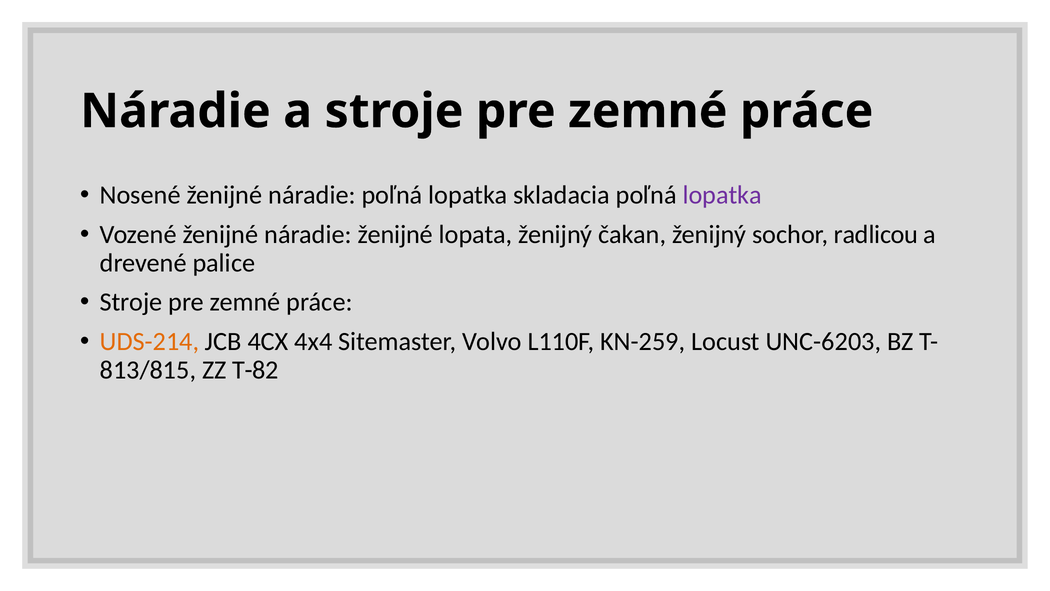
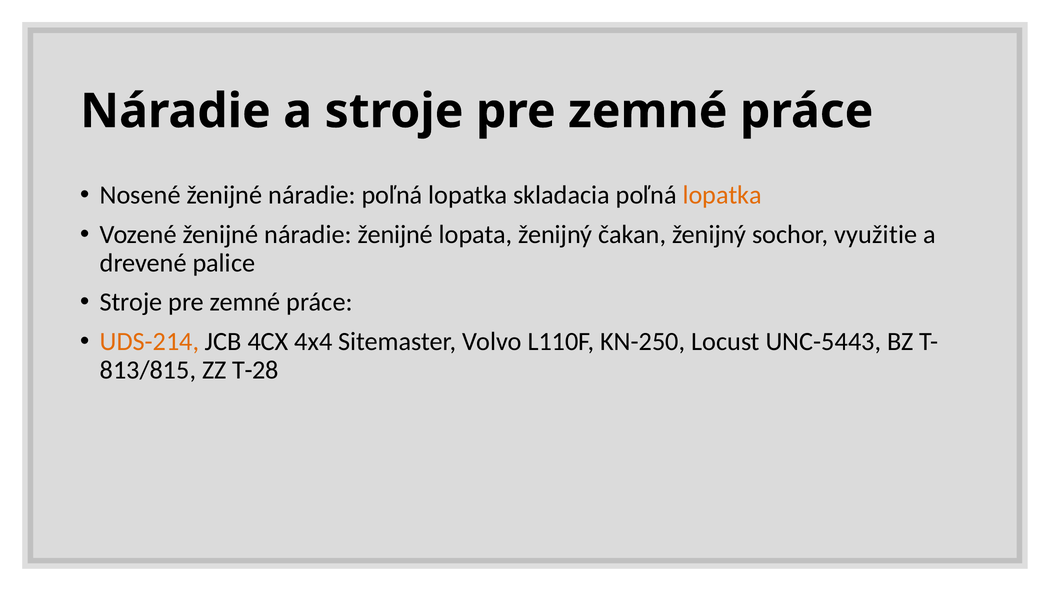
lopatka colour: purple -> orange (722, 195)
radlicou: radlicou -> využitie (876, 234)
KN-259: KN-259 -> KN-250 (643, 341)
UNC-6203: UNC-6203 -> UNC-5443 (823, 341)
T-82: T-82 -> T-28 (255, 370)
